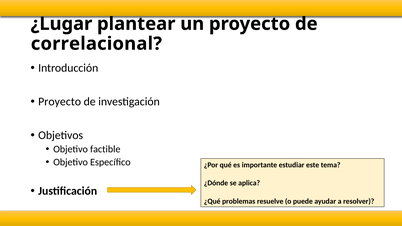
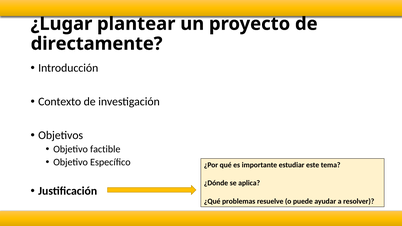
correlacional: correlacional -> directamente (97, 44)
Proyecto: Proyecto -> Contexto (60, 102)
